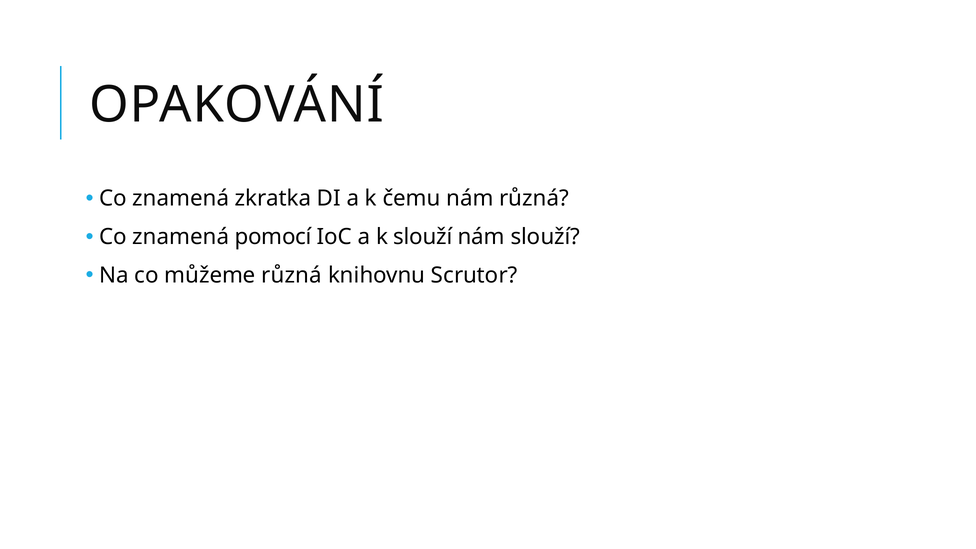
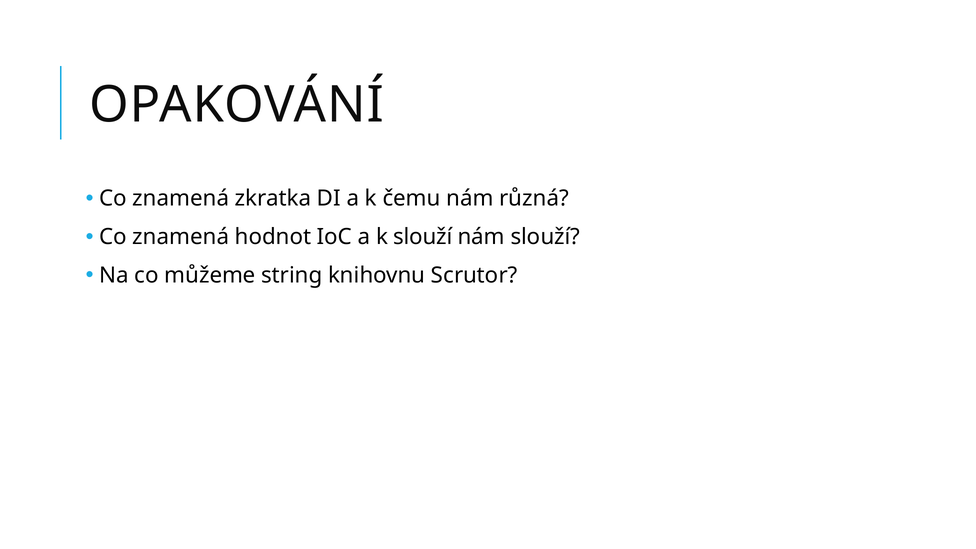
pomocí: pomocí -> hodnot (273, 237)
můžeme různá: různá -> string (292, 275)
